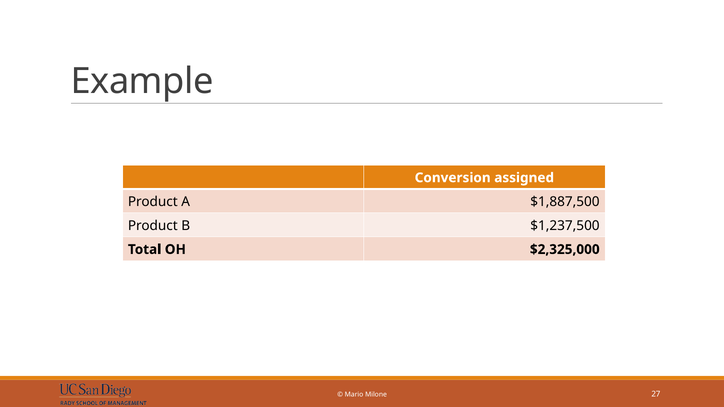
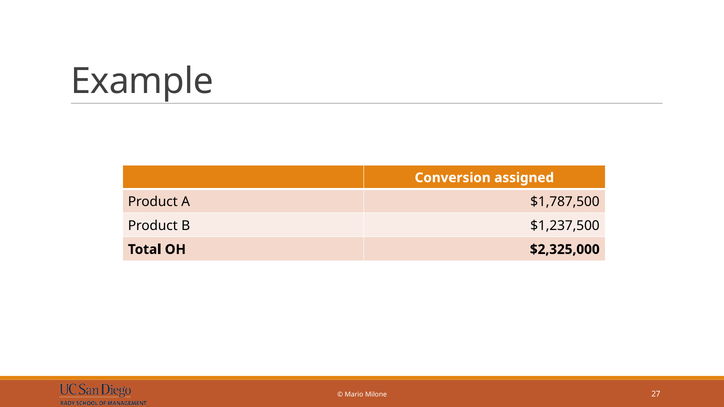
$1,887,500: $1,887,500 -> $1,787,500 (565, 202)
